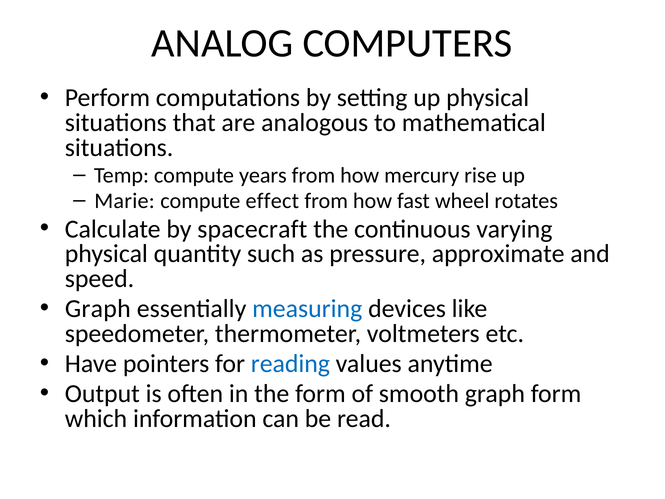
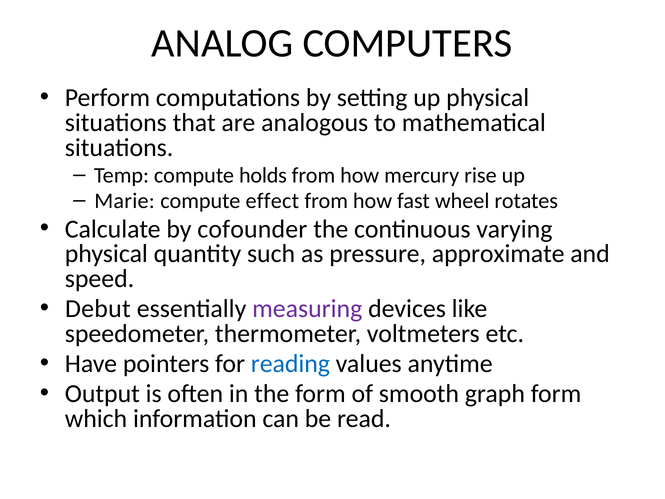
years: years -> holds (263, 175)
spacecraft: spacecraft -> cofounder (252, 229)
Graph: Graph -> Debut (98, 309)
measuring colour: blue -> purple (307, 309)
